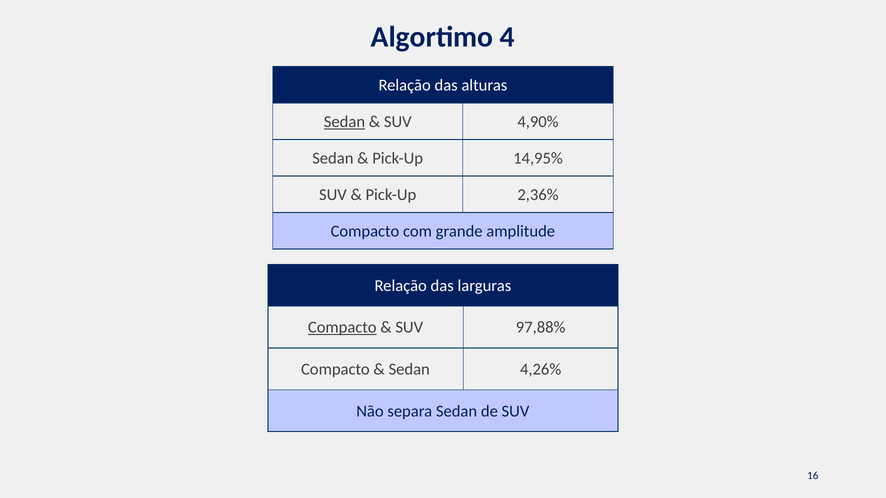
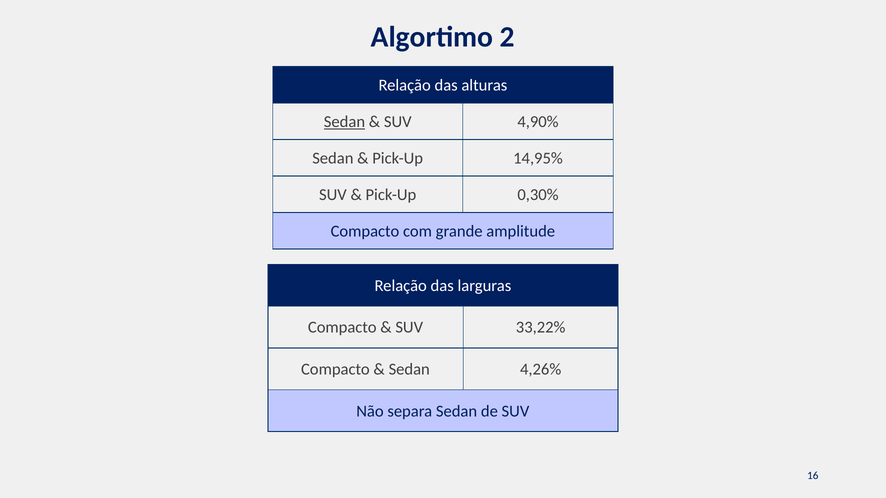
4: 4 -> 2 (507, 37)
2,36%: 2,36% -> 0,30% (538, 195)
Compacto underline: present -> none (342, 328)
97,88%: 97,88% -> 33,22% (541, 328)
